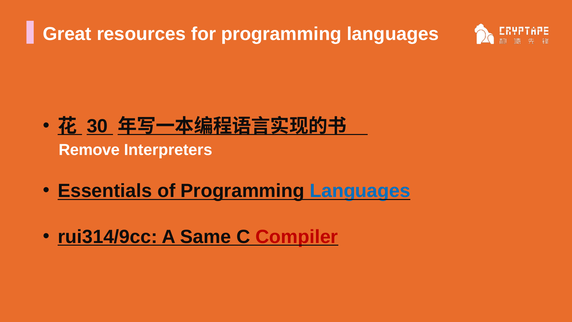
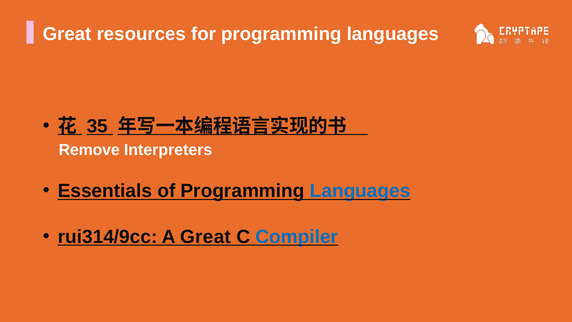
30: 30 -> 35 (97, 126)
A Same: Same -> Great (206, 237)
Compiler colour: red -> blue (297, 237)
